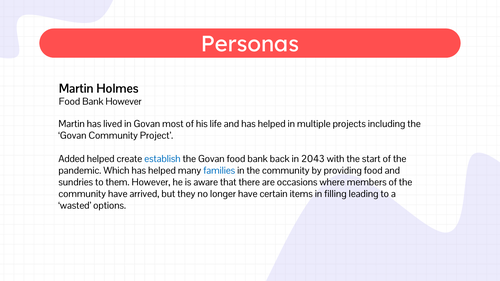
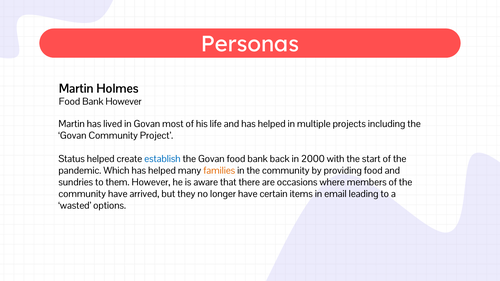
Added: Added -> Status (72, 159)
2043: 2043 -> 2000 (313, 159)
families colour: blue -> orange (219, 171)
filling: filling -> email (335, 194)
